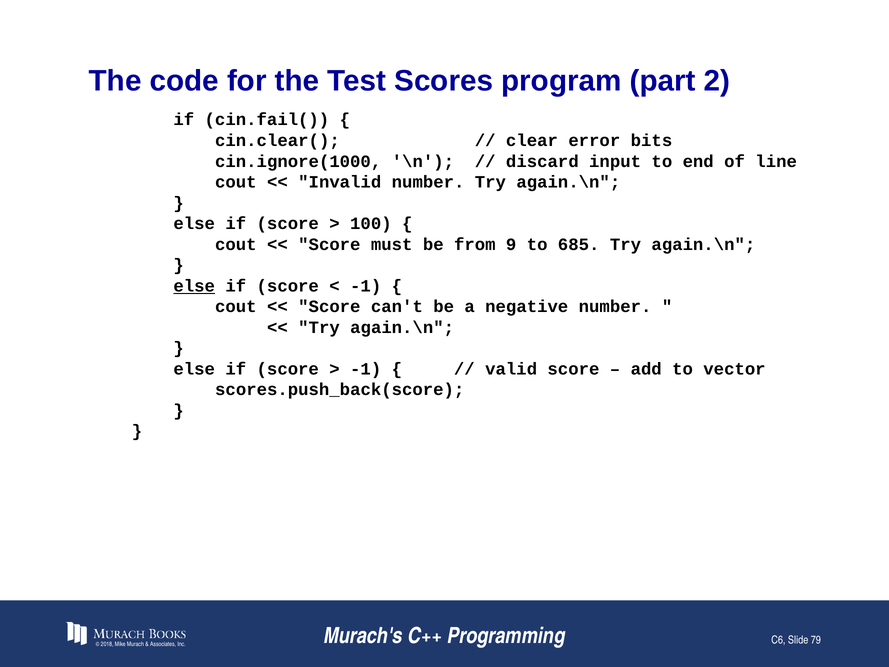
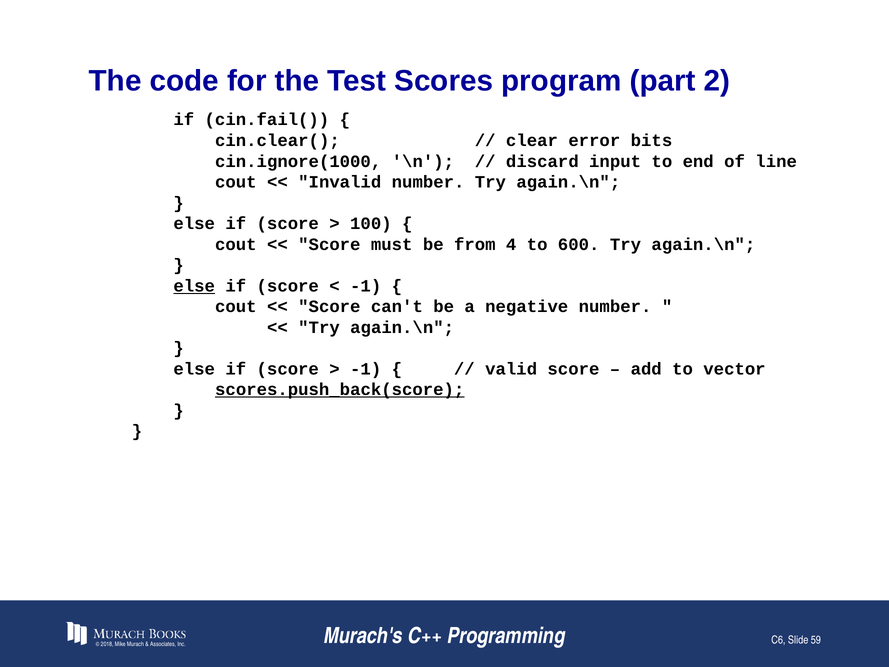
9: 9 -> 4 (511, 244)
685: 685 -> 600 (579, 244)
scores.push_back(score underline: none -> present (340, 390)
79: 79 -> 59 (816, 640)
